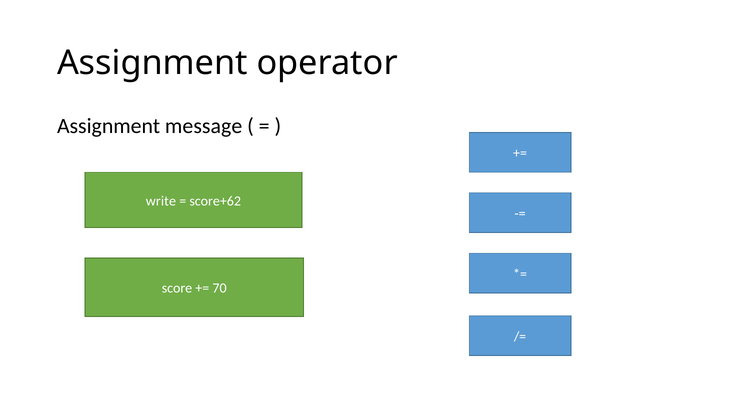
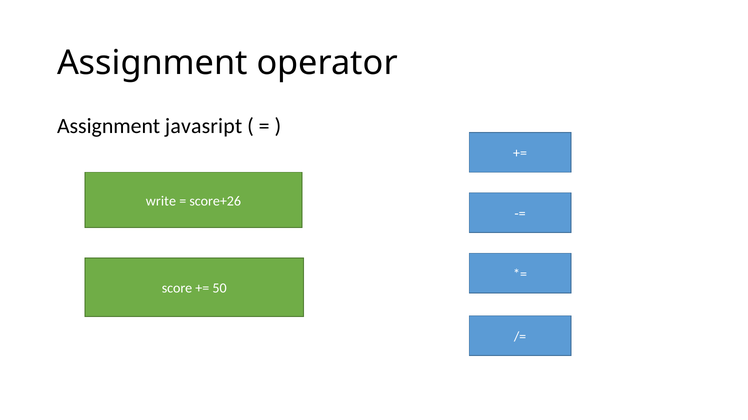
message: message -> javasript (204, 126)
score+62: score+62 -> score+26 (215, 201)
70: 70 -> 50 (220, 289)
